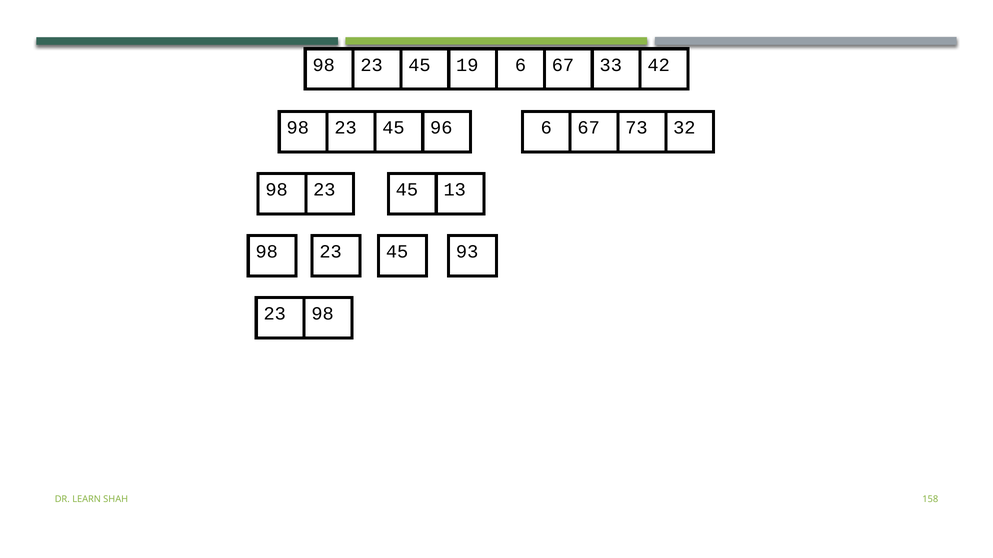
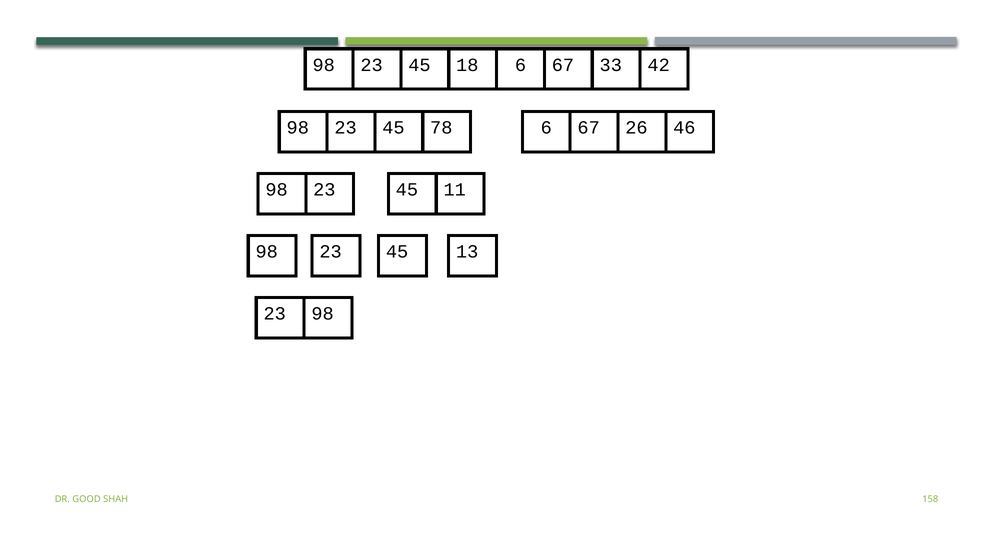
19: 19 -> 18 (467, 65)
96: 96 -> 78 (441, 128)
73: 73 -> 26 (636, 128)
32: 32 -> 46 (684, 128)
13: 13 -> 11 (455, 190)
93: 93 -> 13 (467, 252)
LEARN: LEARN -> GOOD (87, 500)
